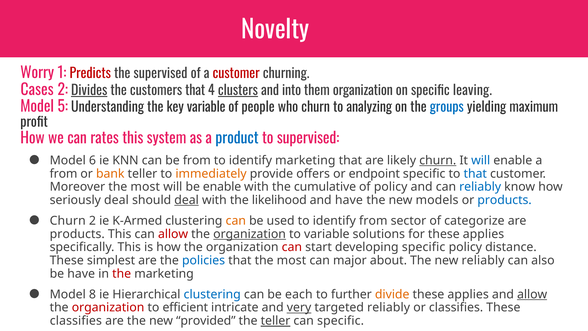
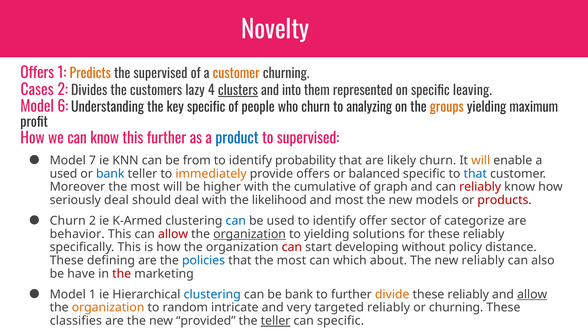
Worry: Worry -> Offers (37, 73)
Predicts colour: red -> orange (90, 74)
customer colour: red -> orange (236, 74)
Divides underline: present -> none (89, 90)
customers that: that -> lazy (195, 90)
them organization: organization -> represented (363, 90)
5: 5 -> 6 (63, 107)
key variable: variable -> specific (206, 107)
groups colour: blue -> orange (447, 107)
can rates: rates -> know (105, 138)
this system: system -> further (167, 138)
6: 6 -> 7 (93, 160)
identify marketing: marketing -> probability (305, 160)
churn underline: present -> none (438, 160)
will colour: blue -> orange (481, 160)
from: from -> used (64, 174)
bank colour: orange -> blue (110, 174)
endpoint: endpoint -> balanced (374, 174)
be enable: enable -> higher (222, 187)
of policy: policy -> graph (391, 187)
reliably colour: blue -> red (480, 187)
deal underline: present -> none (187, 200)
and have: have -> most (349, 200)
products colour: blue -> red (505, 200)
can colour: orange -> blue (236, 221)
identify from: from -> offer (373, 221)
products: products -> behavior (77, 234)
to variable: variable -> yielding (327, 234)
for these applies: applies -> reliably (484, 234)
developing specific: specific -> without (424, 247)
simplest: simplest -> defining (111, 260)
major: major -> which (350, 260)
Model 8: 8 -> 1 (93, 294)
be each: each -> bank (299, 294)
applies: applies -> reliably (468, 294)
organization colour: red -> orange (108, 307)
efficient: efficient -> random (185, 307)
very underline: present -> none (299, 307)
or classifies: classifies -> churning (456, 307)
